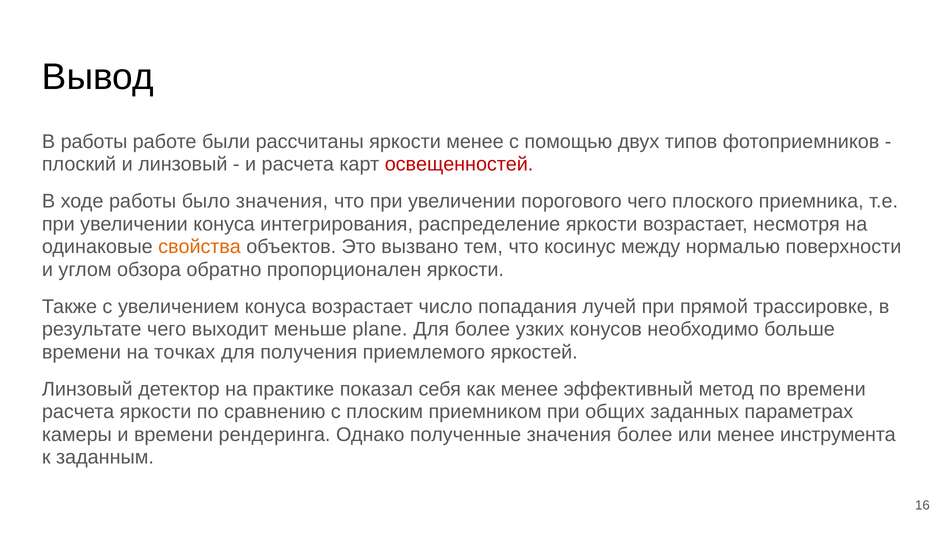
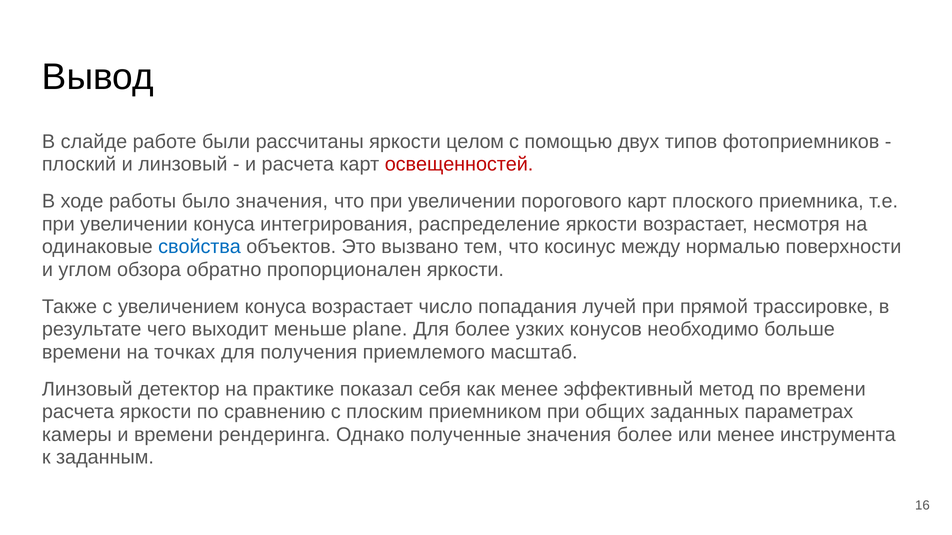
В работы: работы -> слайде (94, 142)
яркости менее: менее -> целом (475, 142)
порогового чего: чего -> карт (647, 201)
свойства colour: orange -> blue (200, 247)
яркостей: яркостей -> масштаб (534, 352)
